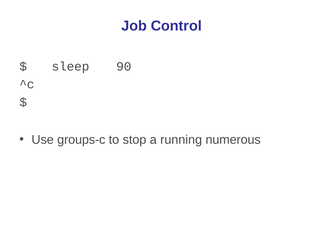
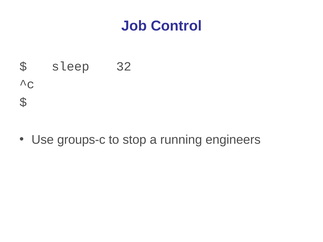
90: 90 -> 32 (124, 67)
numerous: numerous -> engineers (233, 140)
